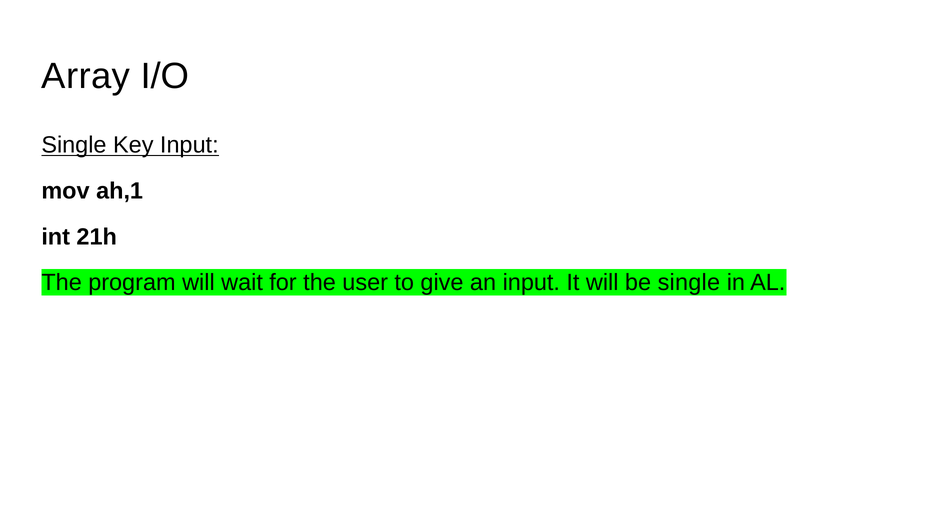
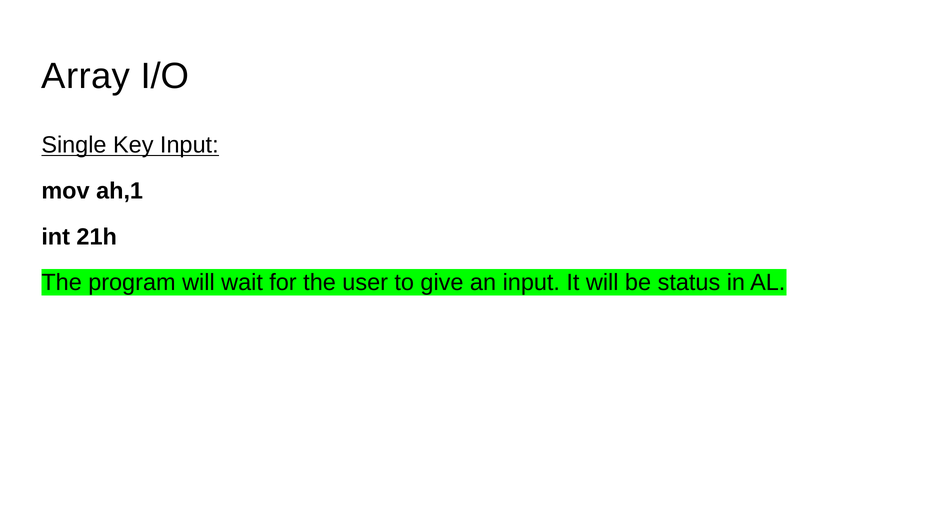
be single: single -> status (689, 283)
